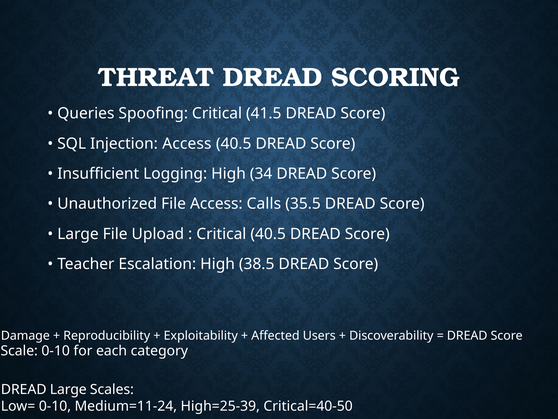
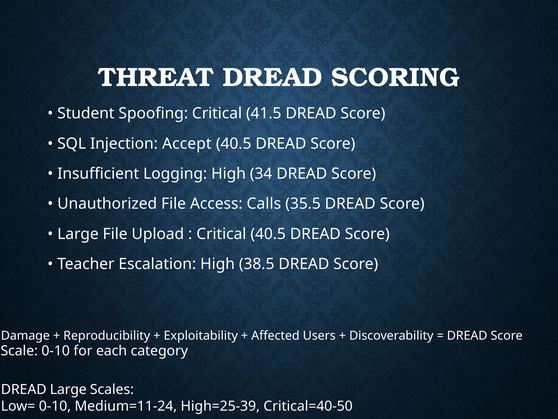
Queries: Queries -> Student (86, 113)
Injection Access: Access -> Accept (187, 143)
